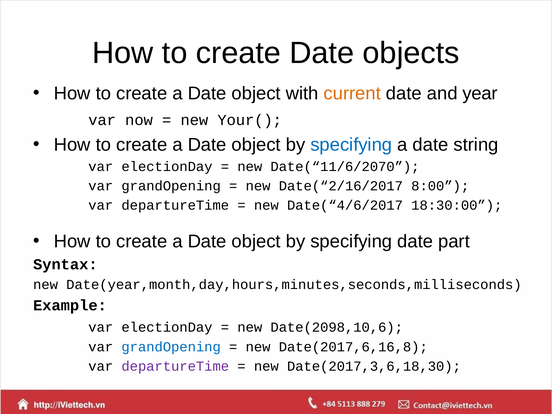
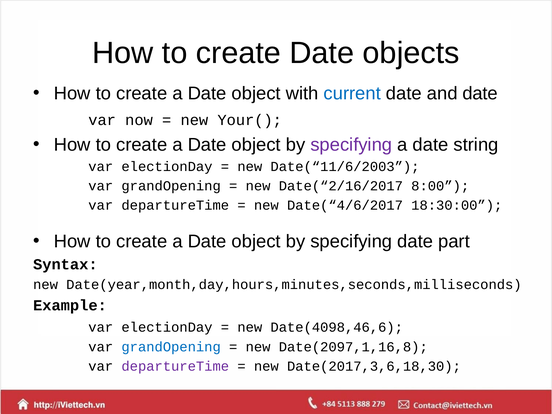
current colour: orange -> blue (352, 93)
and year: year -> date (480, 93)
specifying colour: blue -> purple (351, 145)
Date(“11/6/2070: Date(“11/6/2070 -> Date(“11/6/2003 (345, 167)
Date(2098,10,6: Date(2098,10,6 -> Date(4098,46,6 (337, 327)
Date(2017,6,16,8: Date(2017,6,16,8 -> Date(2097,1,16,8 (353, 347)
